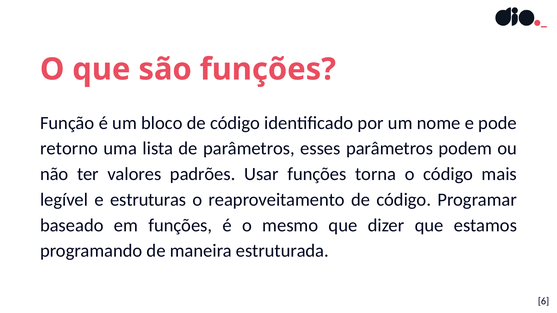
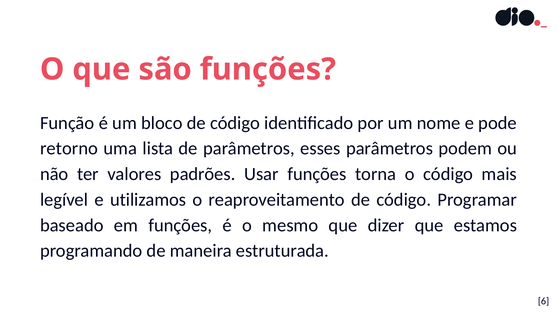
estruturas: estruturas -> utilizamos (148, 200)
